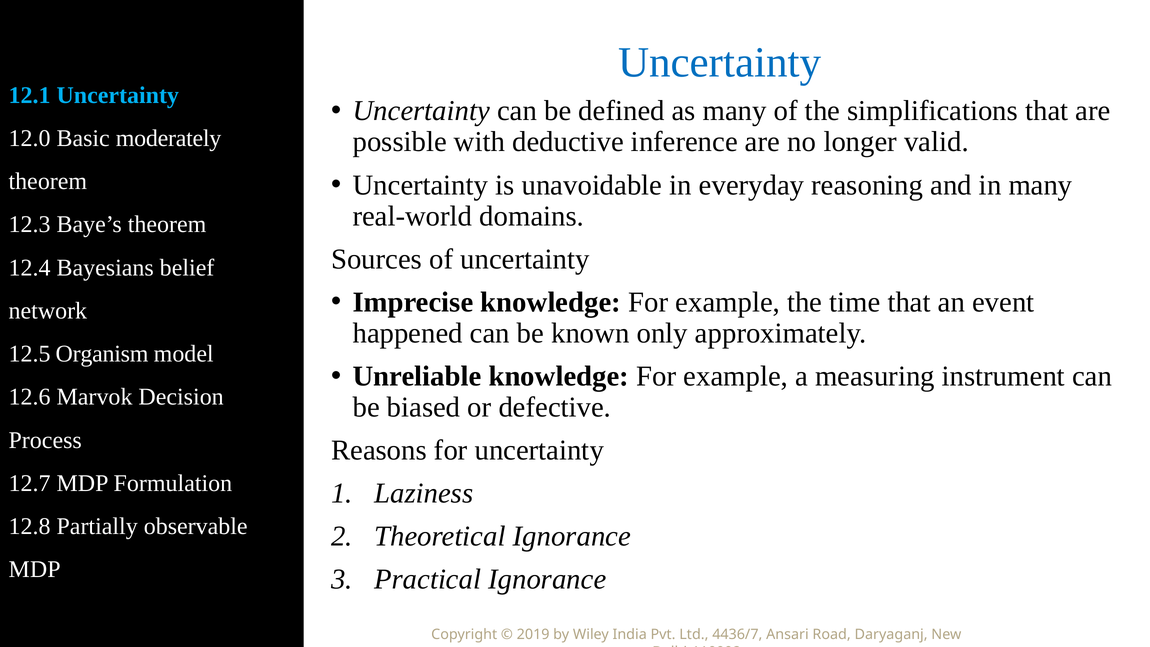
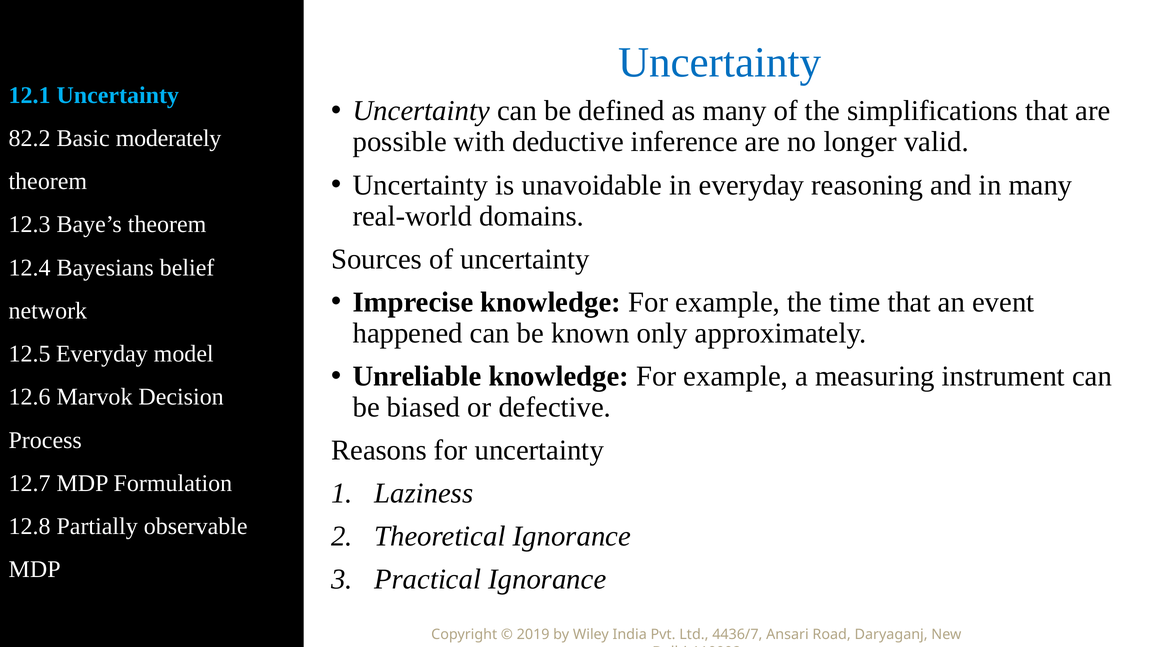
12.0: 12.0 -> 82.2 (30, 138)
12.5 Organism: Organism -> Everyday (102, 354)
